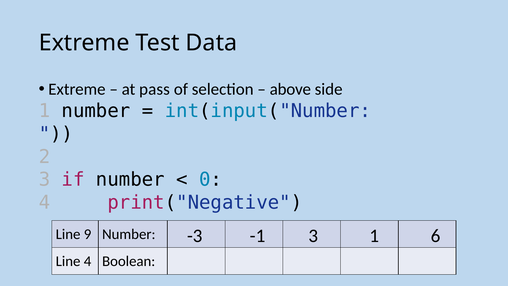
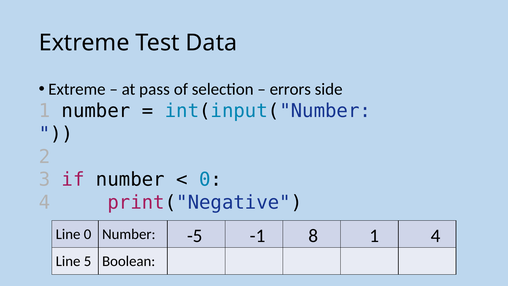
above: above -> errors (290, 89)
-3: -3 -> -5 (195, 236)
-1 3: 3 -> 8 (313, 236)
1 6: 6 -> 4 (436, 236)
Line 9: 9 -> 0 (88, 234)
Line 4: 4 -> 5 (88, 261)
